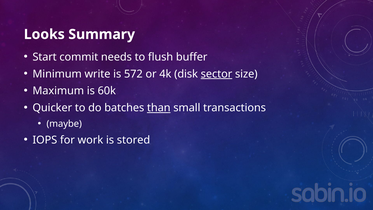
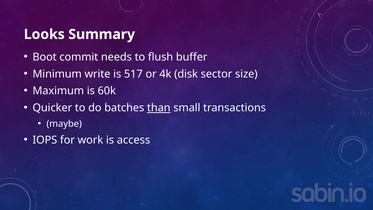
Start: Start -> Boot (45, 57)
572: 572 -> 517 (133, 74)
sector underline: present -> none (216, 74)
stored: stored -> access (134, 140)
